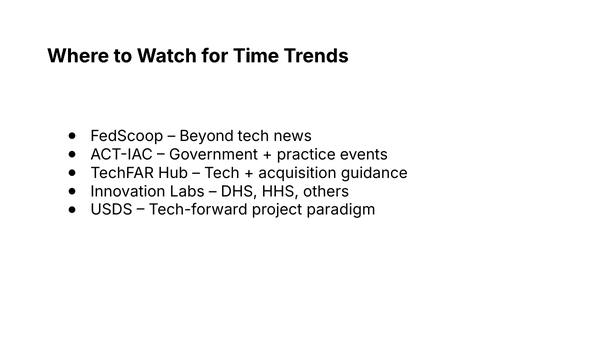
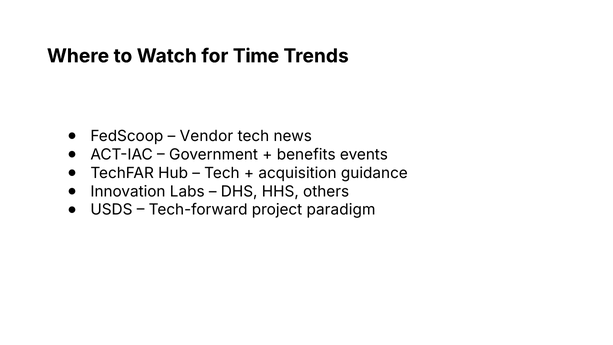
Beyond: Beyond -> Vendor (206, 136)
practice: practice -> benefits (306, 155)
